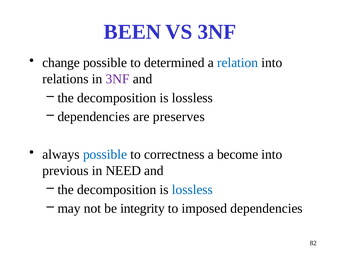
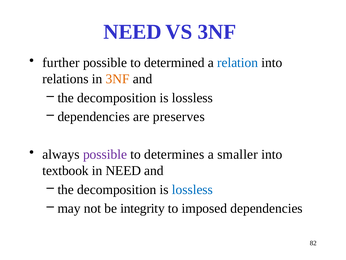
BEEN: BEEN -> NEED (133, 32)
change: change -> further (61, 63)
3NF colour: purple -> orange (118, 79)
possible colour: blue -> purple (105, 154)
correctness: correctness -> determines (174, 154)
become: become -> smaller (238, 154)
previous: previous -> textbook (66, 170)
